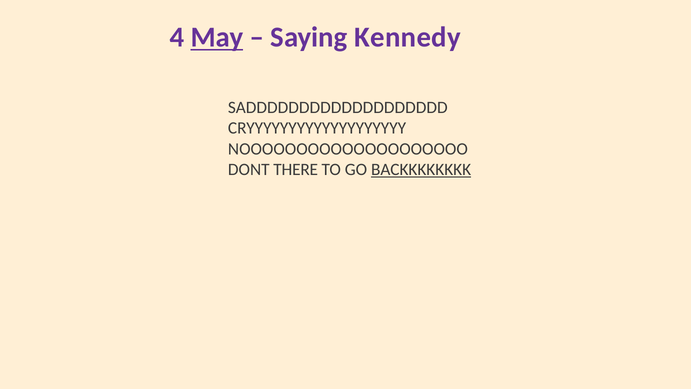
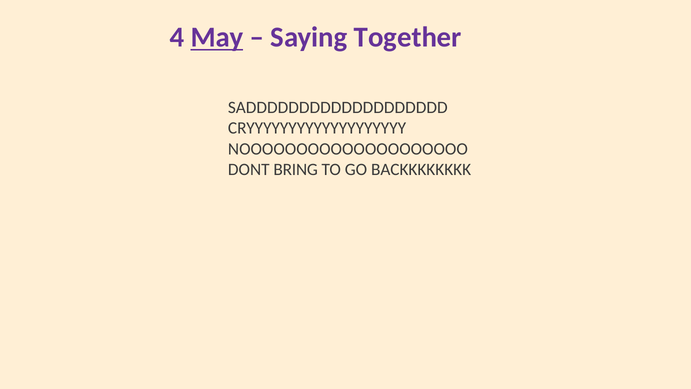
Kennedy: Kennedy -> Together (408, 37)
THERE: THERE -> BRING (296, 170)
BACKKKKKKKK underline: present -> none (421, 170)
